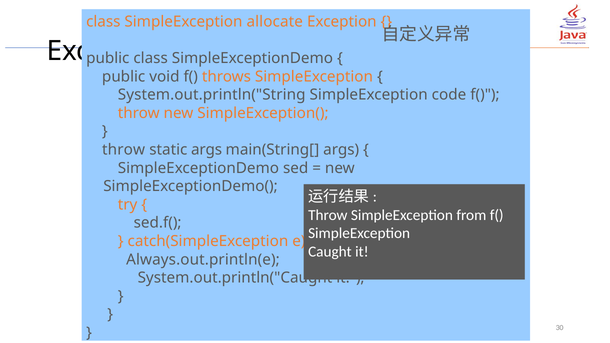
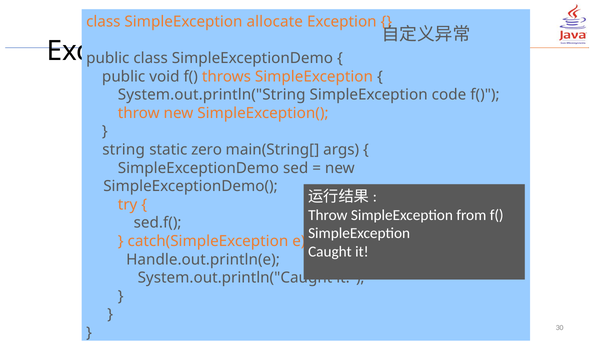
throw: throw -> string (124, 150)
static args: args -> zero (207, 150)
Always.out.println(e: Always.out.println(e -> Handle.out.println(e (203, 260)
